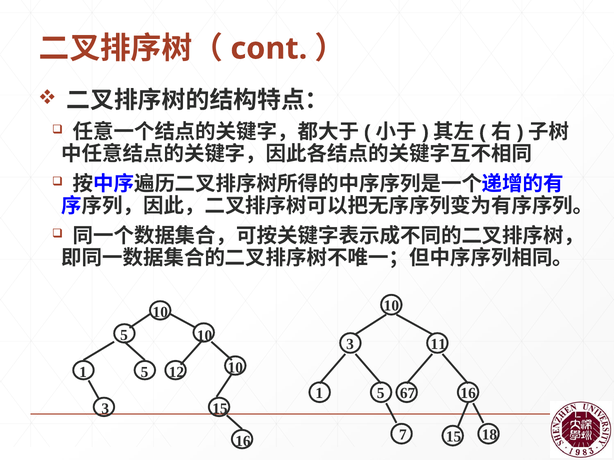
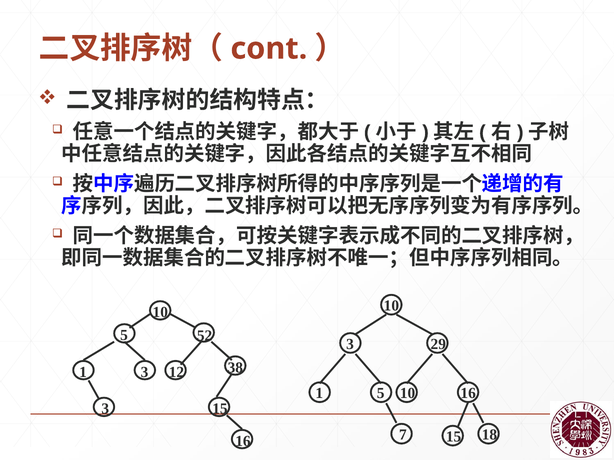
5 10: 10 -> 52 (205, 336)
11: 11 -> 29 (438, 344)
5: 5 -> 3 (144, 372)
12 10: 10 -> 38 (235, 368)
5 67: 67 -> 10 (408, 394)
